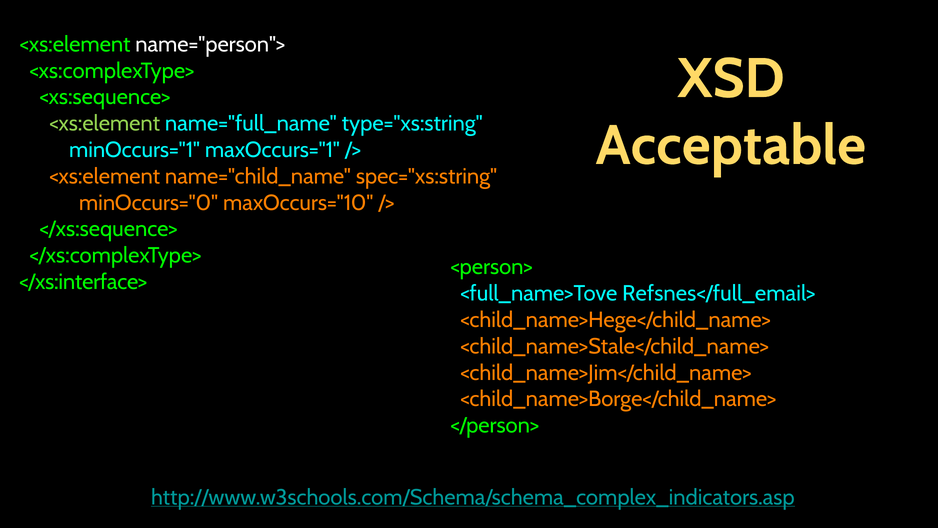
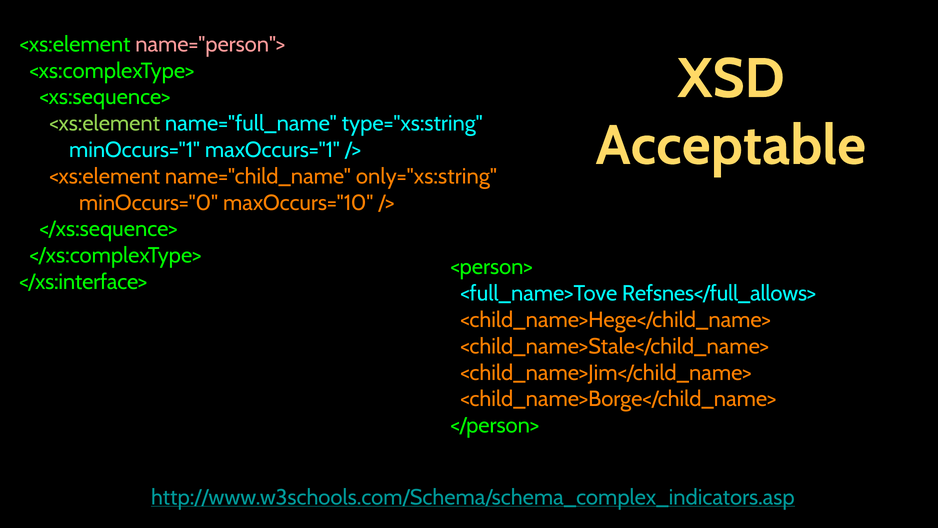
name="person"> colour: white -> pink (210, 44)
spec="xs:string: spec="xs:string -> only="xs:string (426, 176)
Refsnes</full_email>: Refsnes</full_email> -> Refsnes</full_allows> (719, 293)
